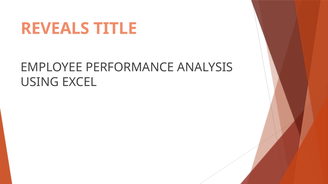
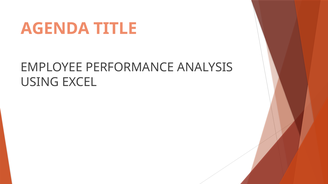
REVEALS: REVEALS -> AGENDA (55, 29)
